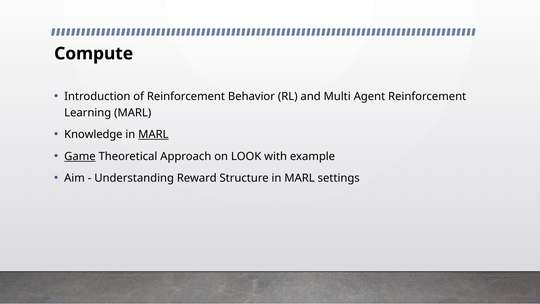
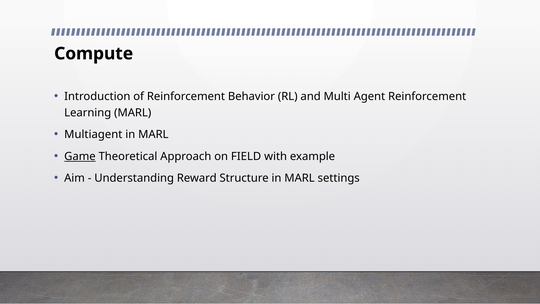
Knowledge: Knowledge -> Multiagent (93, 134)
MARL underline: present -> none (153, 134)
LOOK: LOOK -> FIELD (246, 156)
